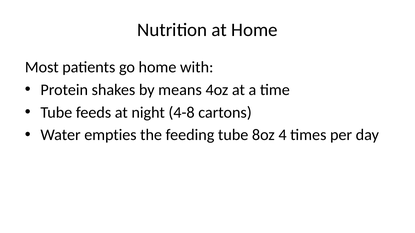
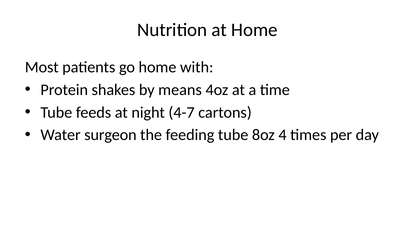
4-8: 4-8 -> 4-7 (182, 113)
empties: empties -> surgeon (110, 135)
